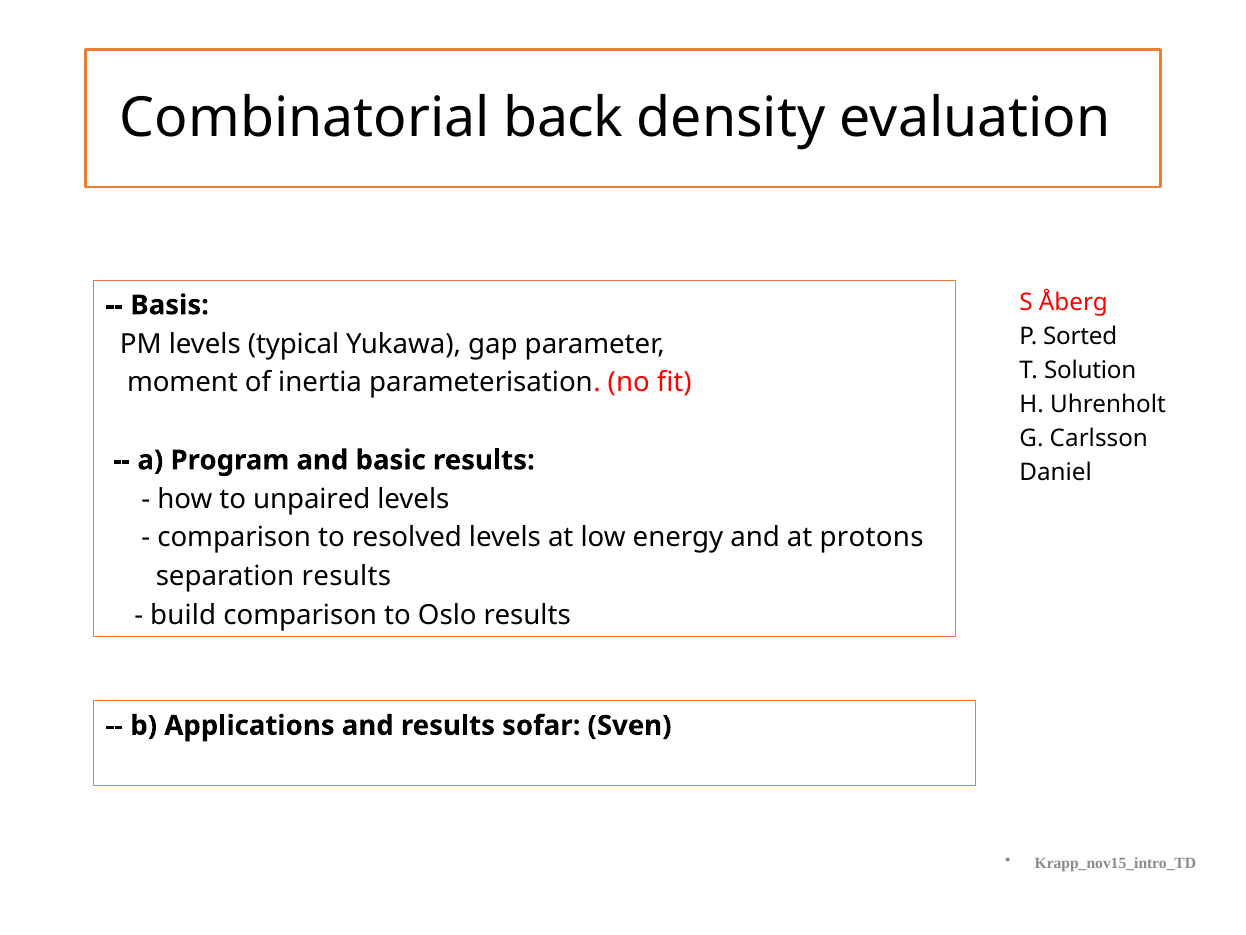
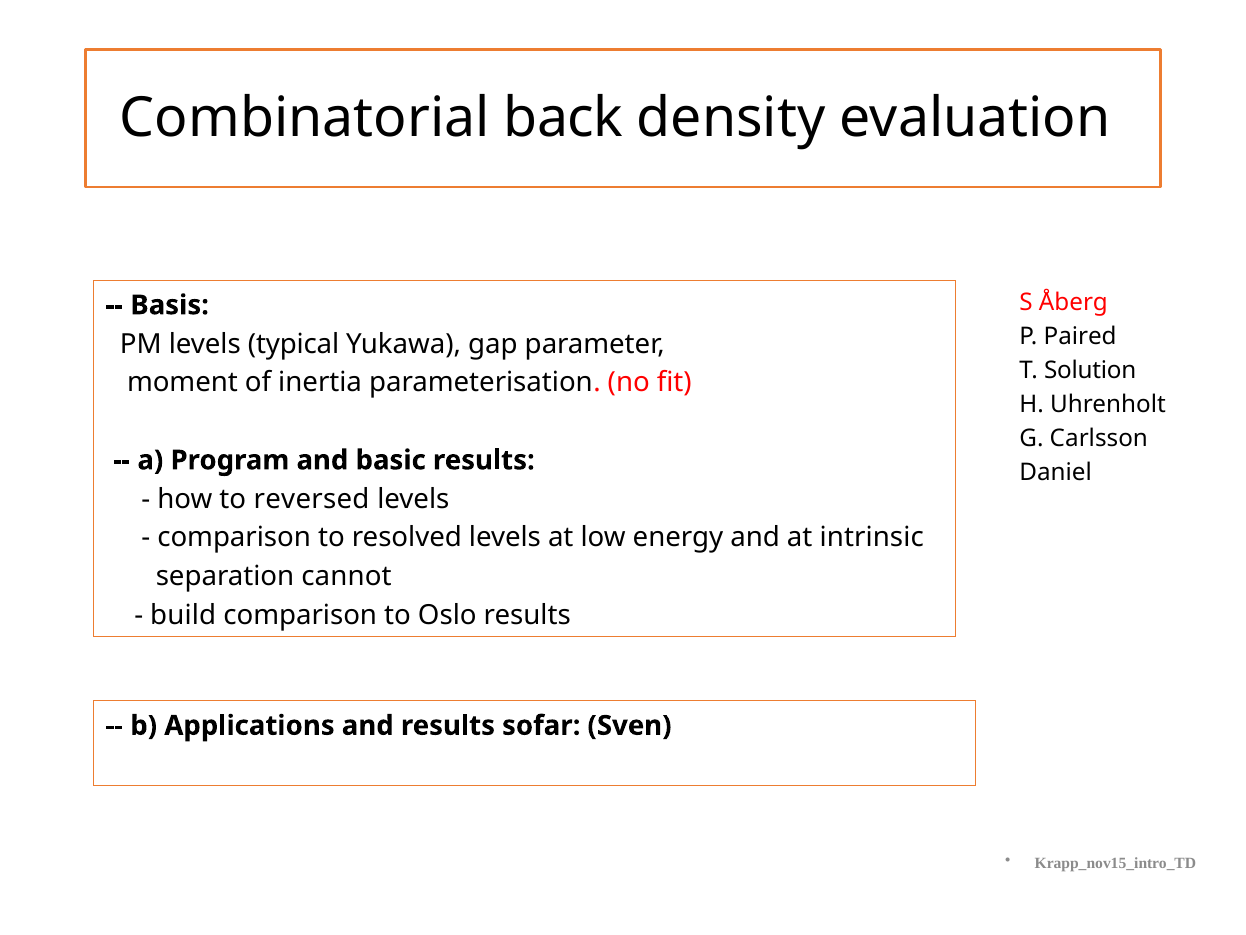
Sorted: Sorted -> Paired (1080, 337)
unpaired: unpaired -> reversed (312, 499)
protons: protons -> intrinsic (872, 538)
separation results: results -> cannot (346, 576)
